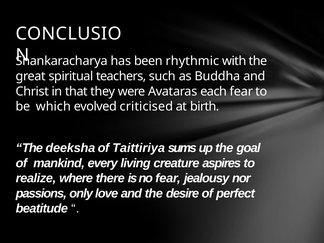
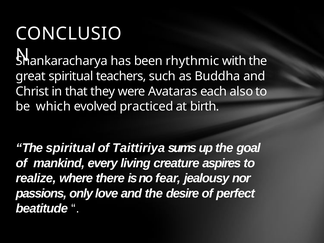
each fear: fear -> also (241, 91)
criticised: criticised -> practiced (147, 106)
The deeksha: deeksha -> spiritual (70, 148)
